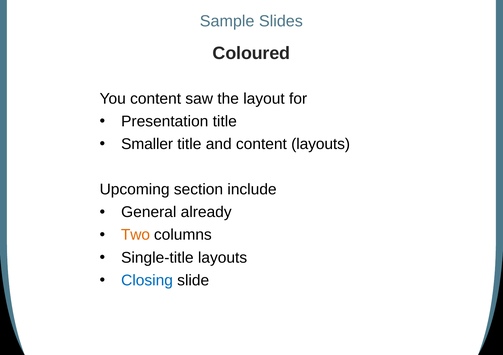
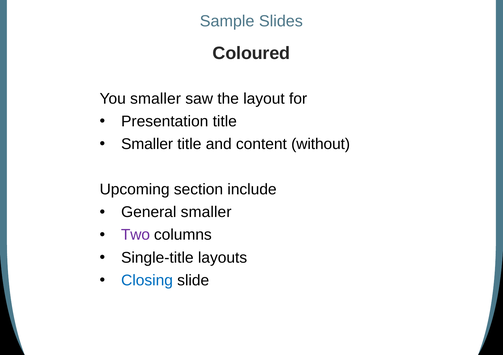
You content: content -> smaller (156, 99)
content layouts: layouts -> without (321, 144)
General already: already -> smaller (206, 213)
Two colour: orange -> purple (135, 235)
